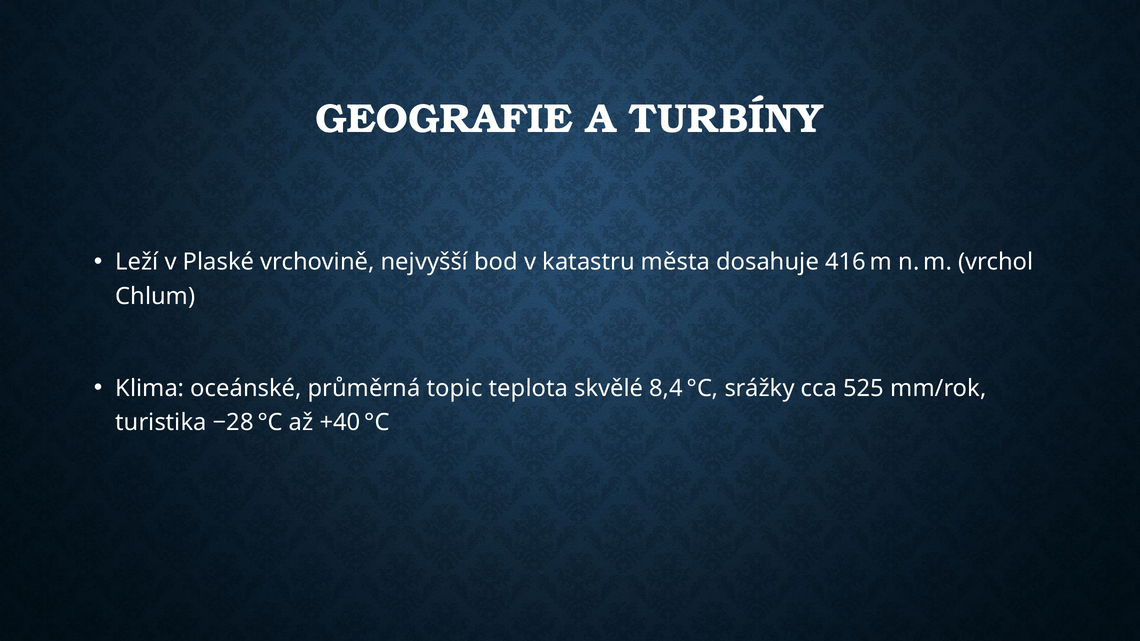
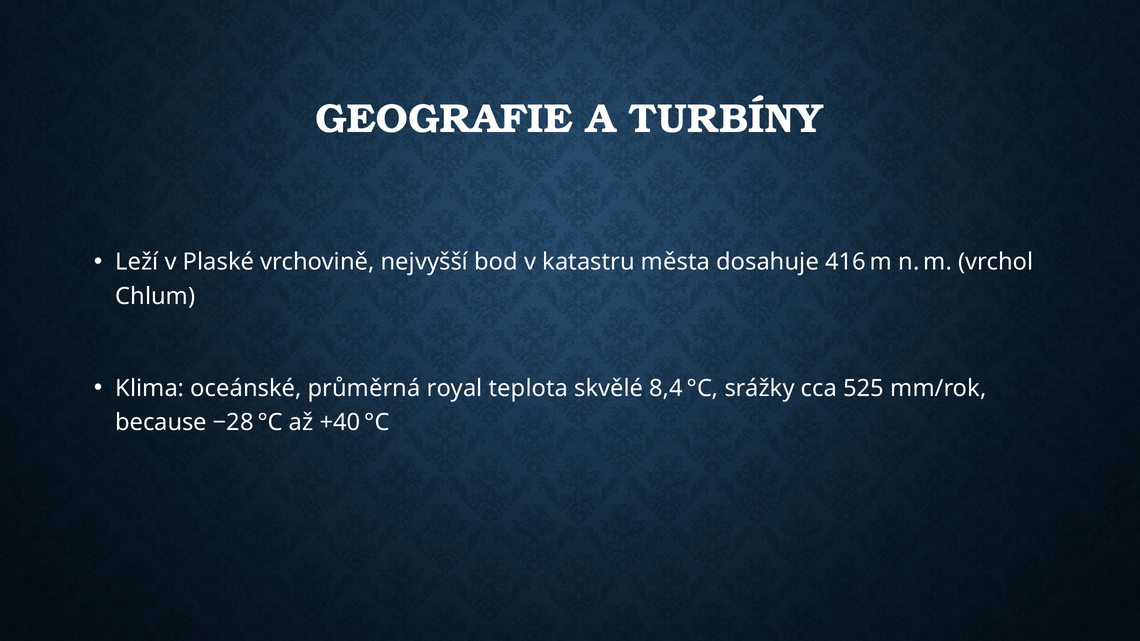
topic: topic -> royal (455, 389)
turistika: turistika -> because (161, 423)
